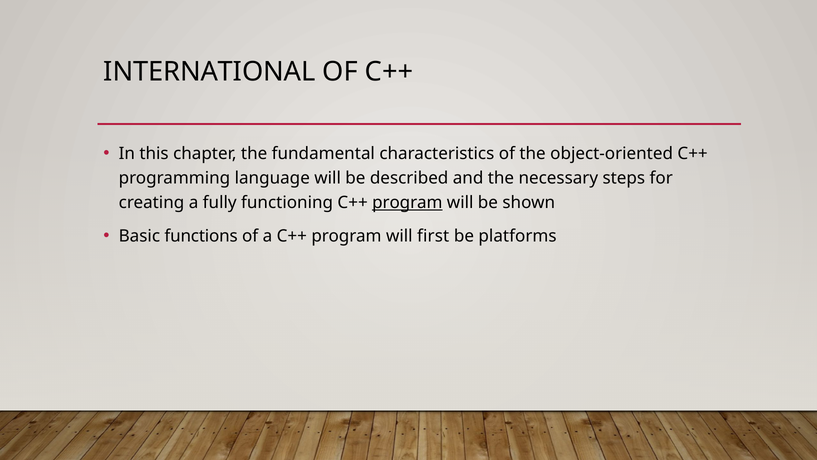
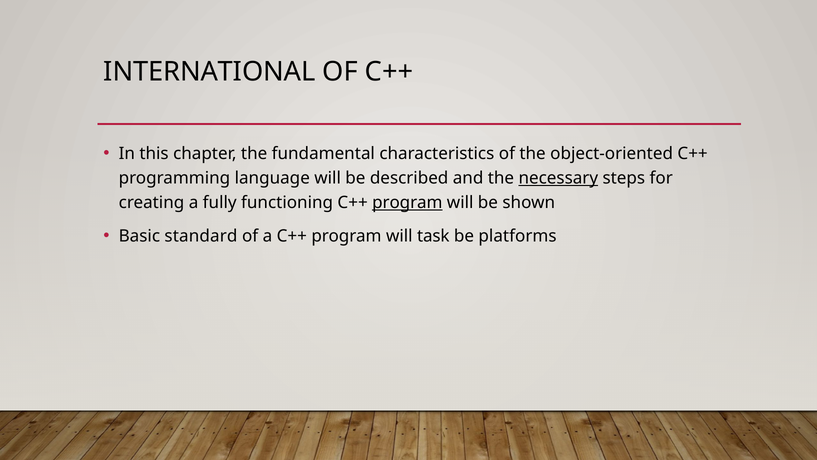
necessary underline: none -> present (558, 178)
functions: functions -> standard (201, 236)
first: first -> task (433, 236)
